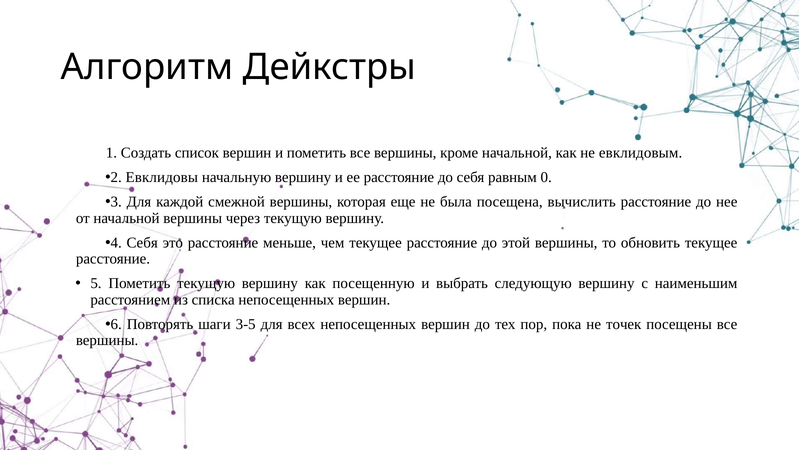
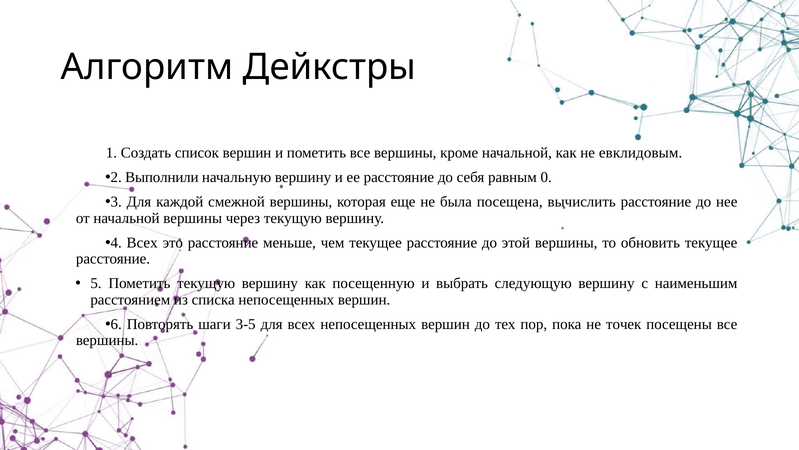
Евклидовы: Евклидовы -> Выполнили (162, 177)
Себя: Себя -> Всех (142, 242)
